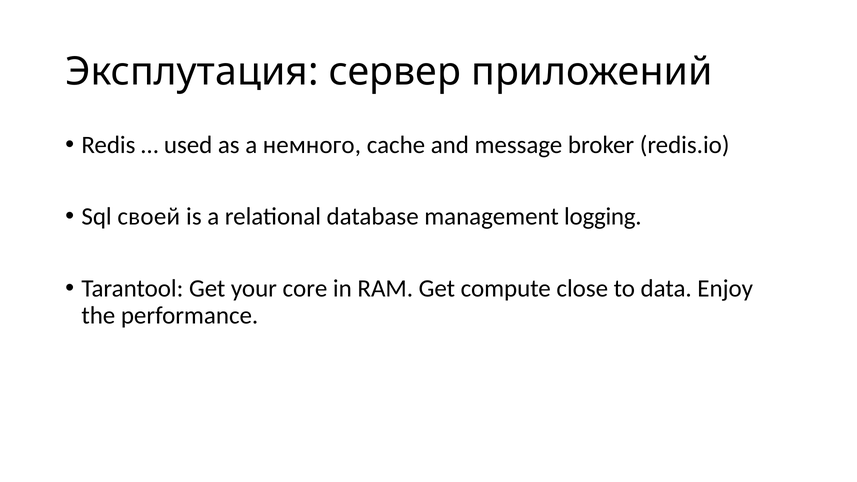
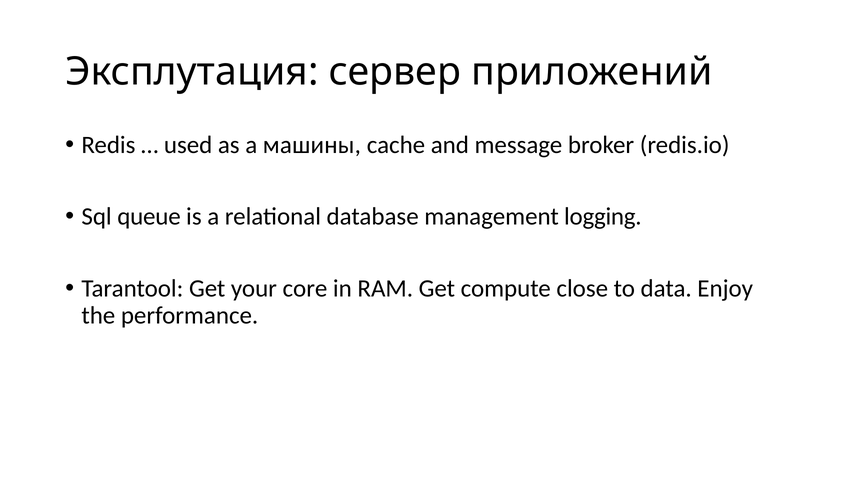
немного: немного -> машины (312, 145)
своей: своей -> queue (149, 217)
